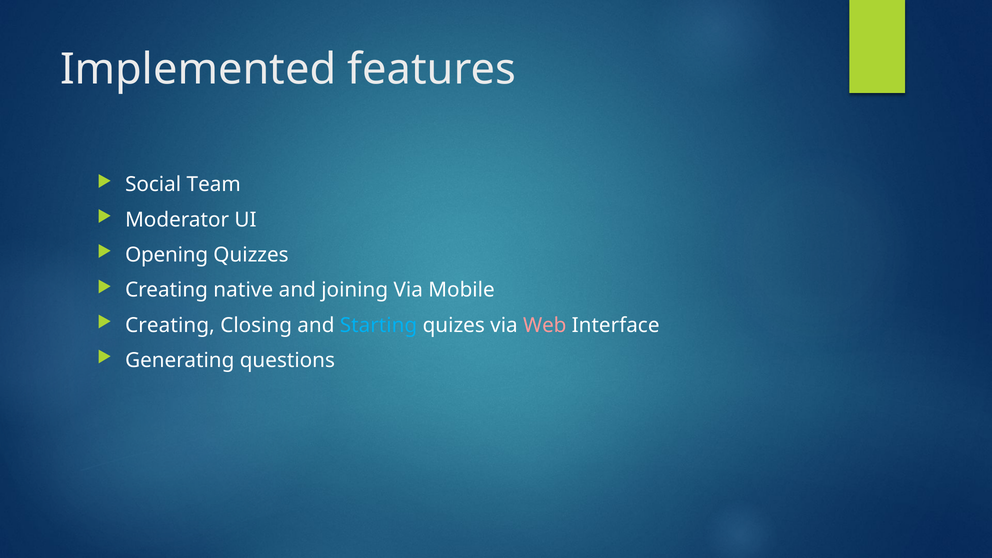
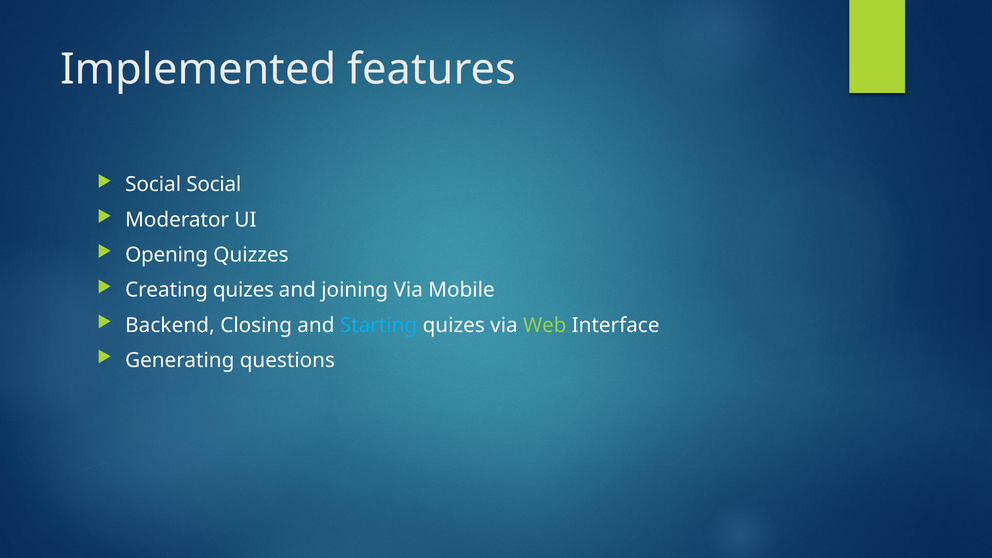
Social Team: Team -> Social (214, 185)
Creating native: native -> quizes (243, 290)
Creating: Creating -> Backend (170, 325)
Web colour: pink -> light green (545, 325)
